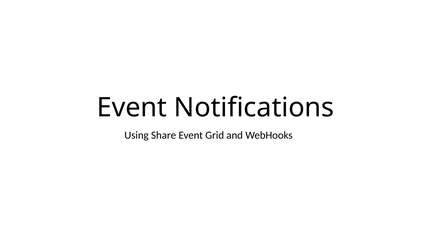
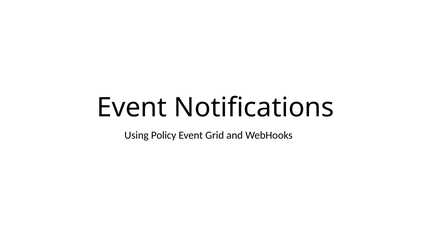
Share: Share -> Policy (164, 136)
